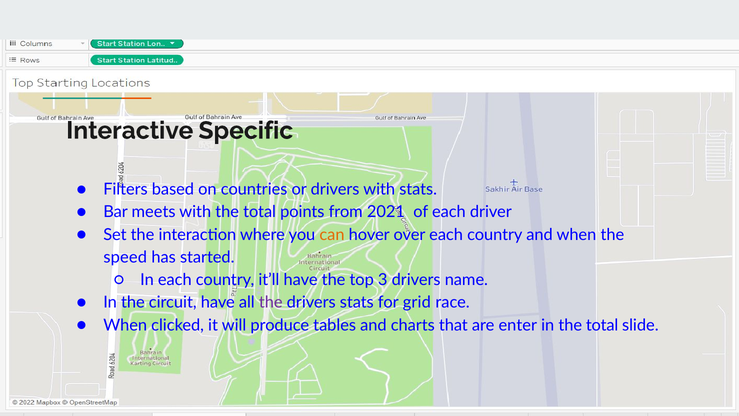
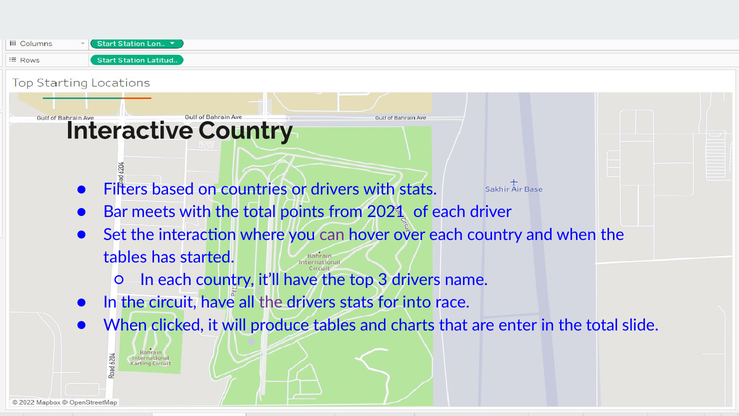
Interactive Specific: Specific -> Country (246, 130)
can colour: orange -> purple (332, 235)
speed: speed -> tables (125, 257)
grid: grid -> into (417, 302)
